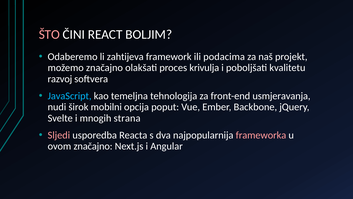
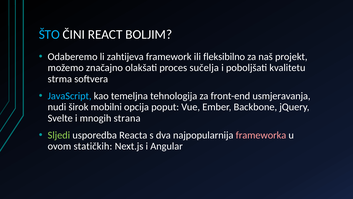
ŠTO colour: pink -> light blue (49, 34)
podacima: podacima -> fleksibilno (224, 57)
krivulja: krivulja -> sučelja (204, 68)
razvoj: razvoj -> strma (60, 79)
Sljedi colour: pink -> light green (59, 135)
ovom značajno: značajno -> statičkih (93, 146)
